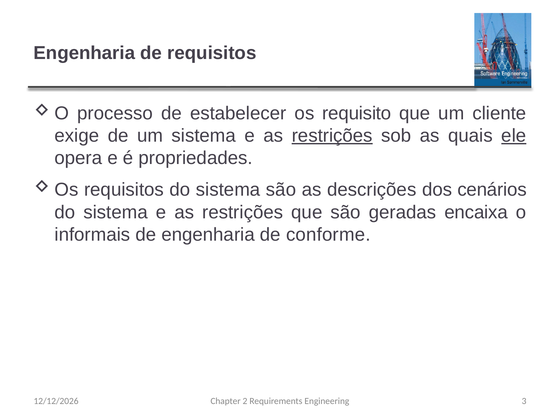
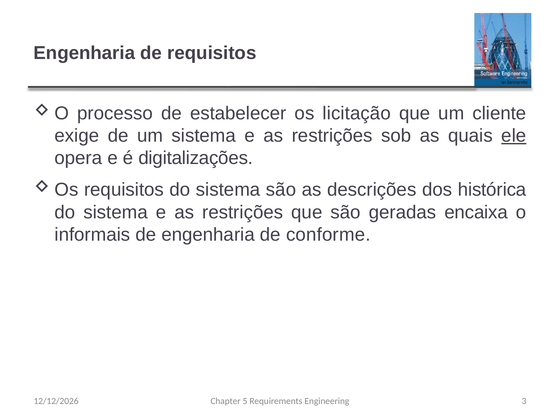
requisito: requisito -> licitação (357, 113)
restrições underline: present -> none (332, 136)
propriedades: propriedades -> digitalizações (196, 158)
cenários: cenários -> histórica (492, 190)
2: 2 -> 5 (245, 401)
